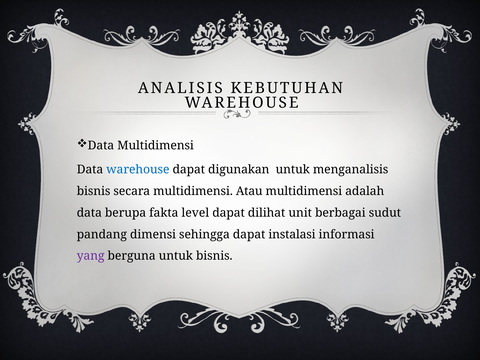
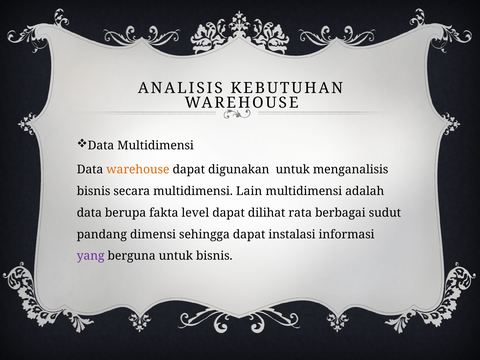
warehouse colour: blue -> orange (138, 170)
Atau: Atau -> Lain (249, 191)
unit: unit -> rata (300, 213)
